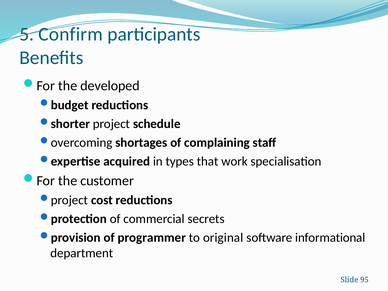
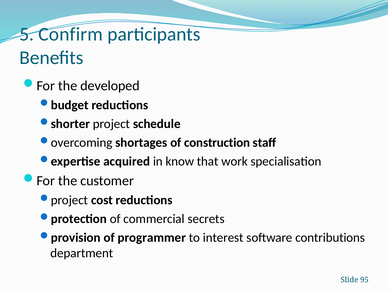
complaining: complaining -> construction (217, 143)
types: types -> know (180, 161)
original: original -> interest (223, 238)
informational: informational -> contributions (330, 238)
